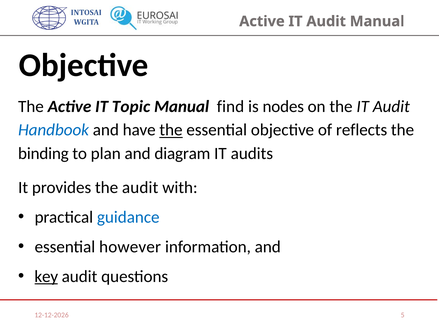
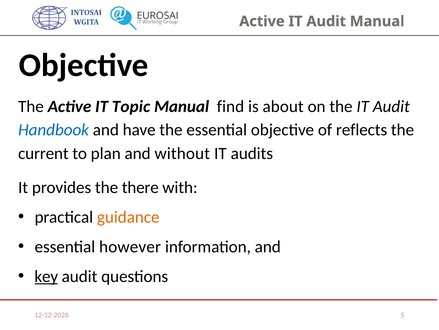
nodes: nodes -> about (283, 106)
the underline: present -> none (171, 130)
binding: binding -> current (43, 153)
diagram: diagram -> without (182, 153)
the audit: audit -> there (140, 187)
guidance colour: blue -> orange (128, 217)
